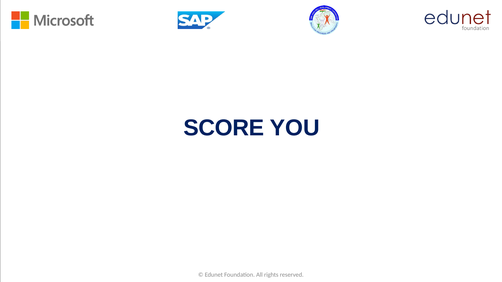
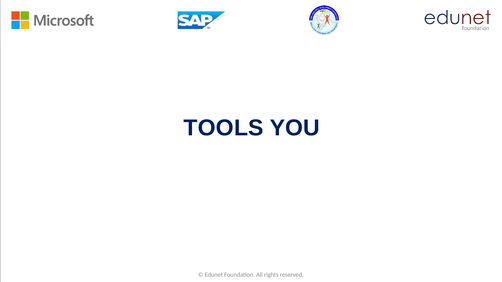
SCORE: SCORE -> TOOLS (224, 128)
